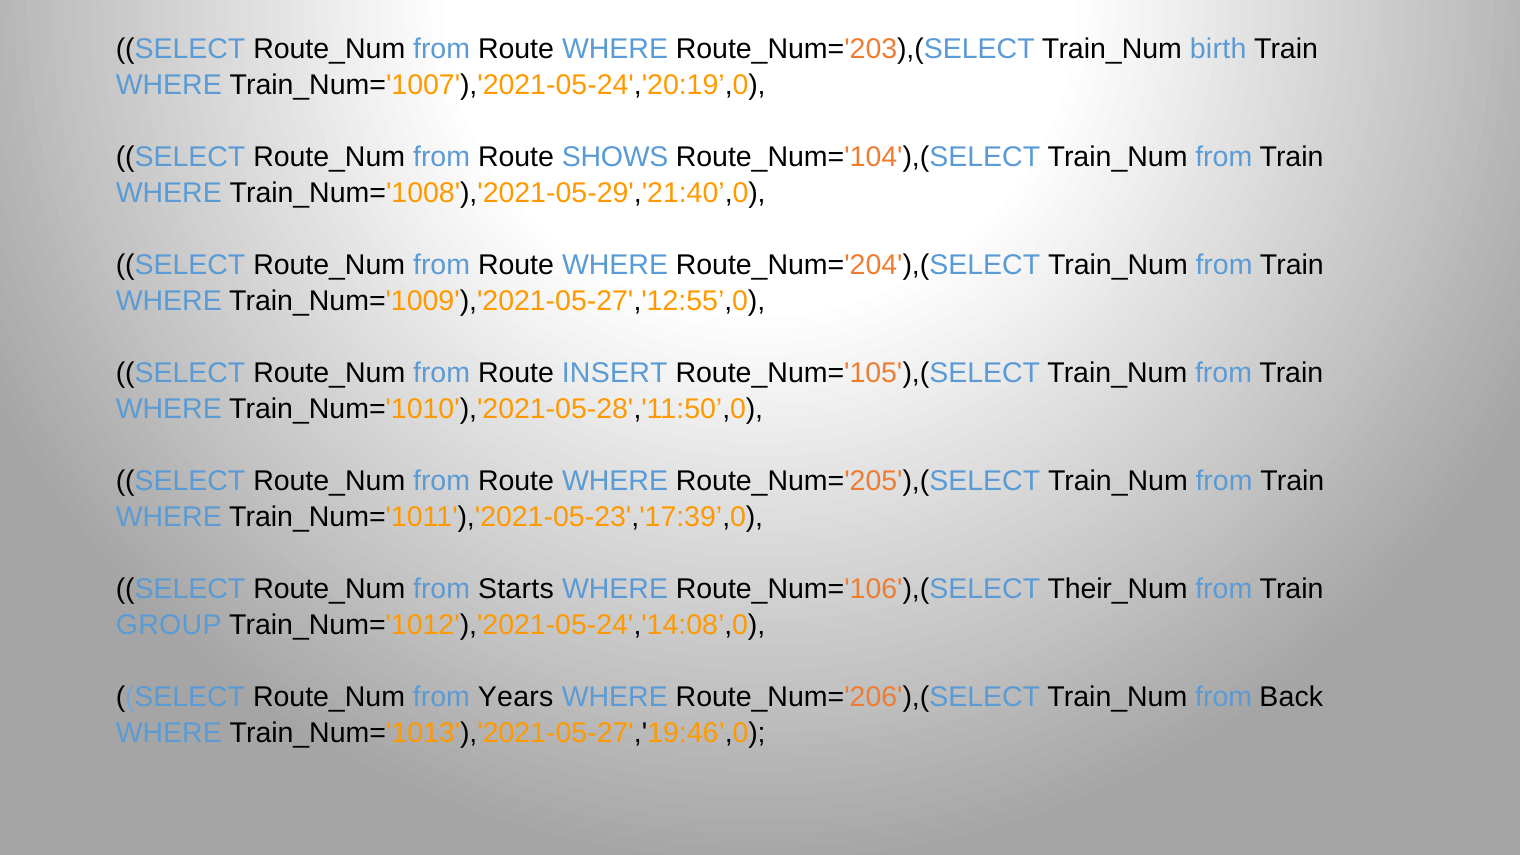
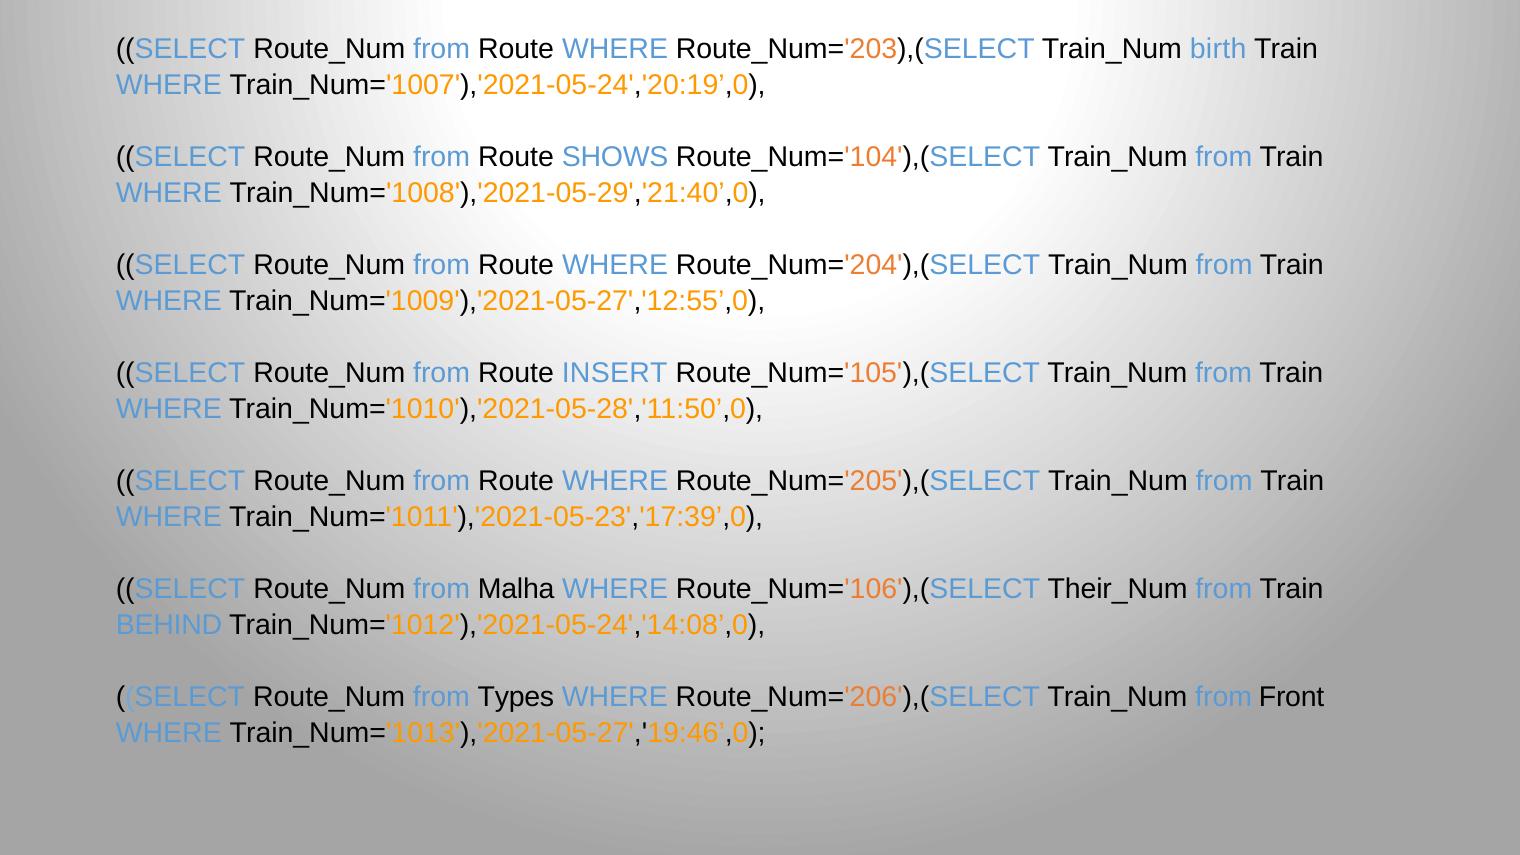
Starts: Starts -> Malha (516, 589)
GROUP: GROUP -> BEHIND (169, 625)
Years: Years -> Types (516, 697)
Back: Back -> Front (1292, 697)
